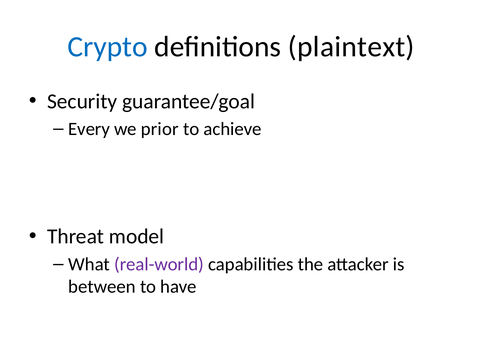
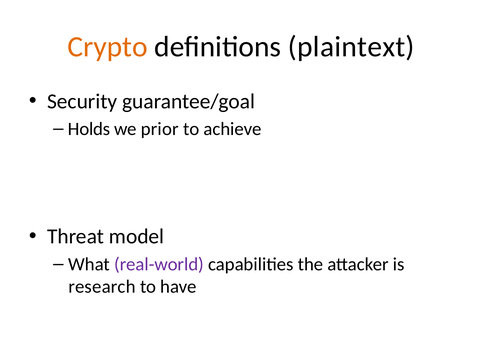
Crypto colour: blue -> orange (108, 47)
Every: Every -> Holds (89, 129)
between: between -> research (102, 287)
